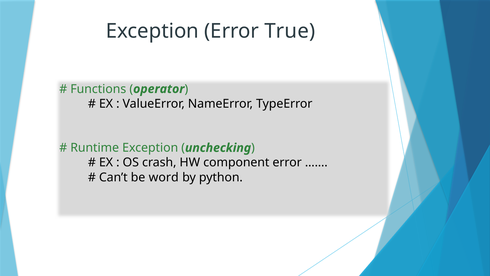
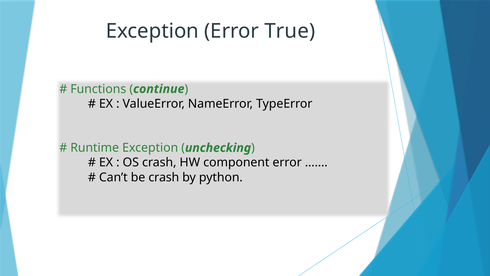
operator: operator -> continue (159, 89)
be word: word -> crash (164, 177)
